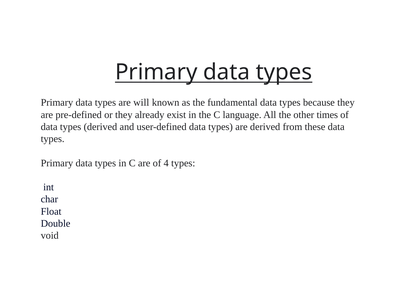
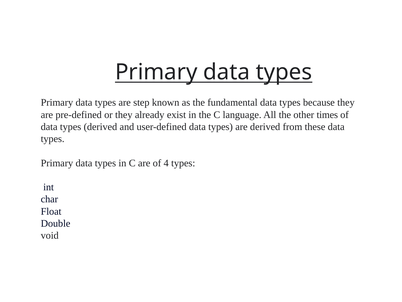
will: will -> step (141, 103)
